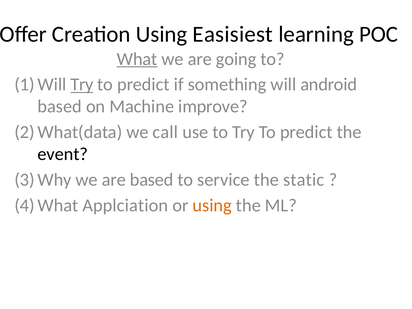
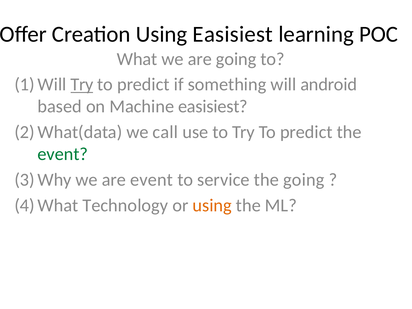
What underline: present -> none (137, 59)
Machine improve: improve -> easisiest (213, 107)
event colour: black -> green (63, 154)
are based: based -> event (152, 180)
the static: static -> going (304, 180)
Applciation: Applciation -> Technology (125, 206)
